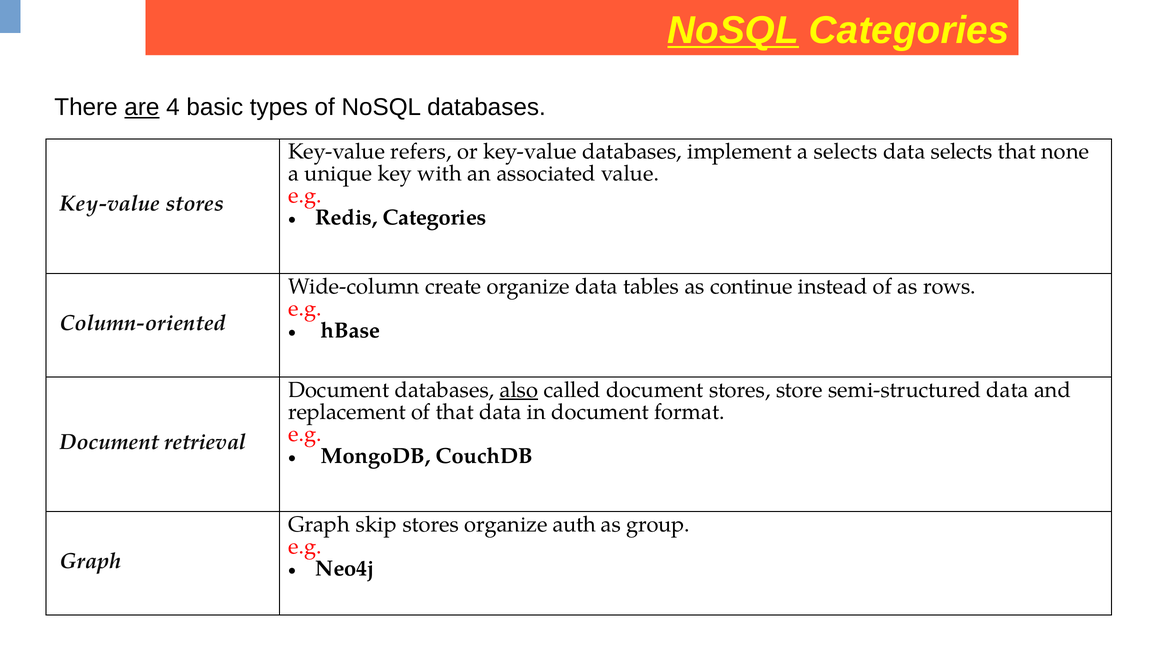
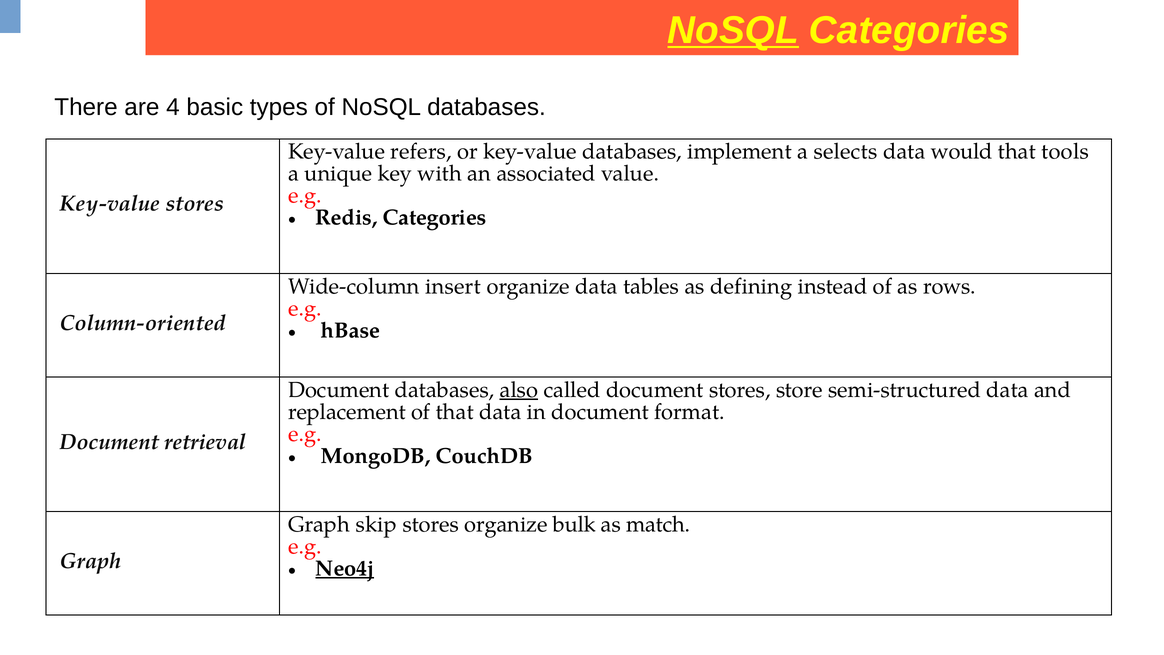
are underline: present -> none (142, 107)
data selects: selects -> would (962, 152)
none: none -> tools (1065, 152)
create: create -> insert (453, 286)
continue: continue -> defining (751, 286)
auth: auth -> bulk (574, 524)
group: group -> match (658, 524)
Neo4j underline: none -> present (345, 568)
